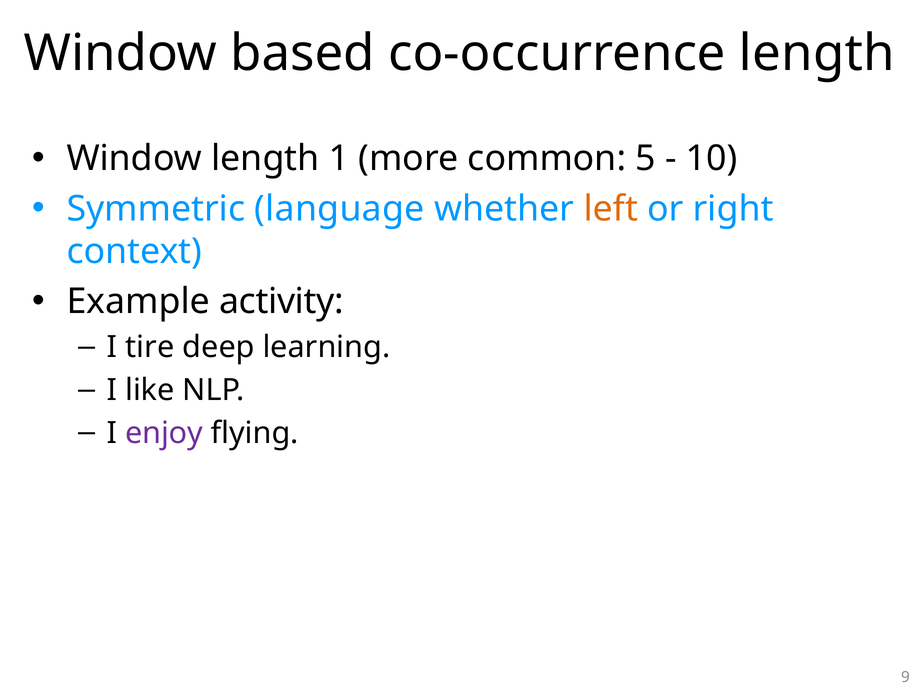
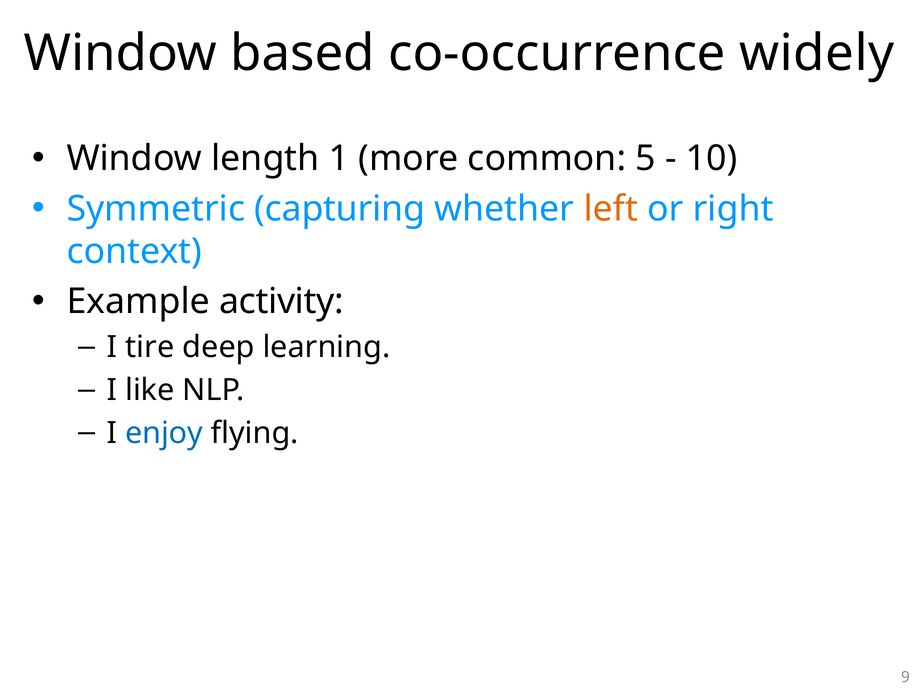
co-occurrence length: length -> widely (817, 53)
language: language -> capturing (340, 209)
enjoy colour: purple -> blue (164, 433)
